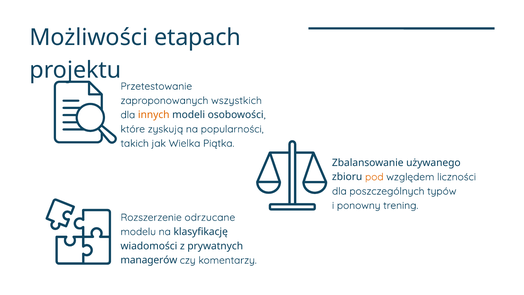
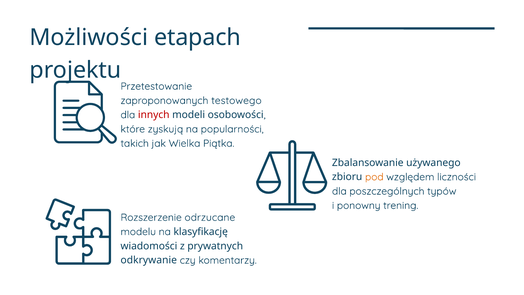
wszystkich: wszystkich -> testowego (236, 100)
innych colour: orange -> red (154, 115)
managerów: managerów -> odkrywanie (149, 260)
